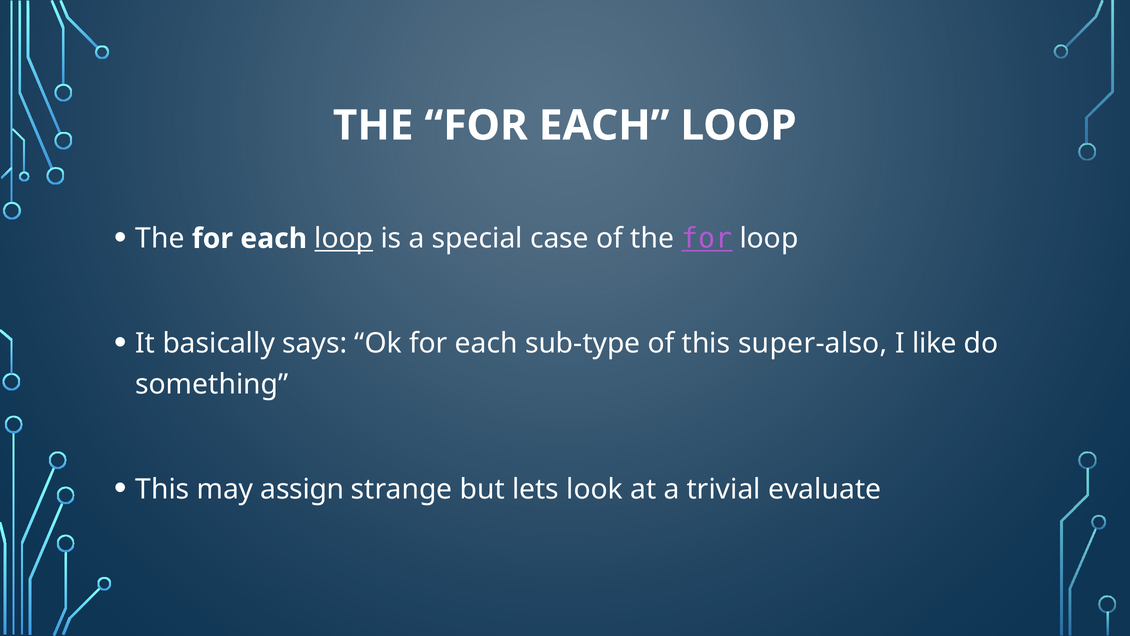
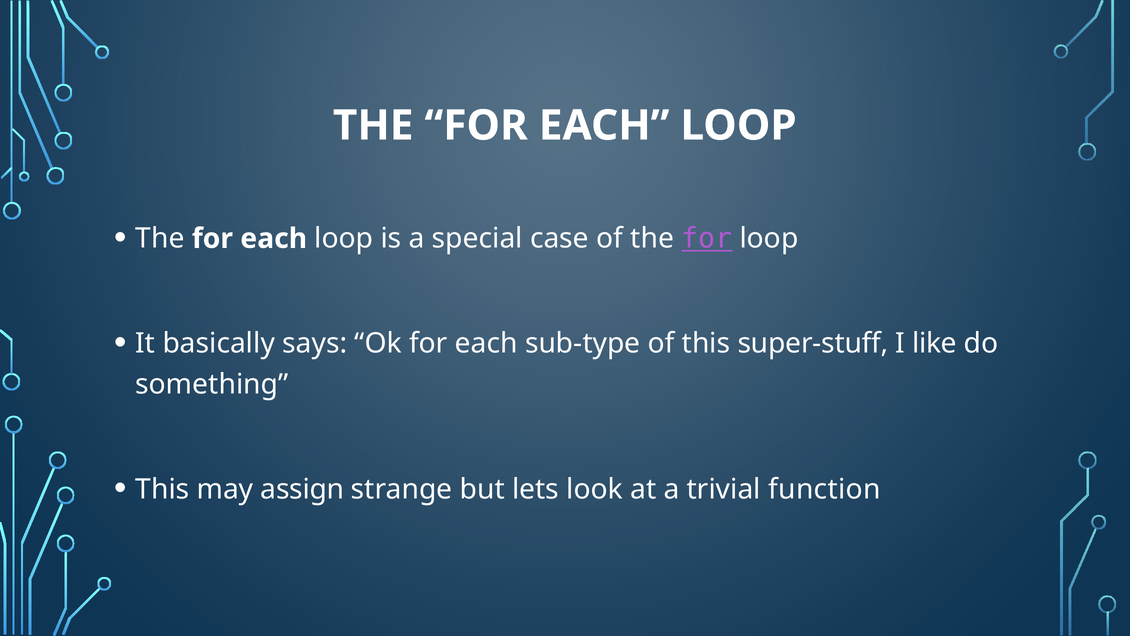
loop underline: present -> none (344, 238)
super-also: super-also -> super-stuff (813, 343)
evaluate: evaluate -> function (824, 489)
